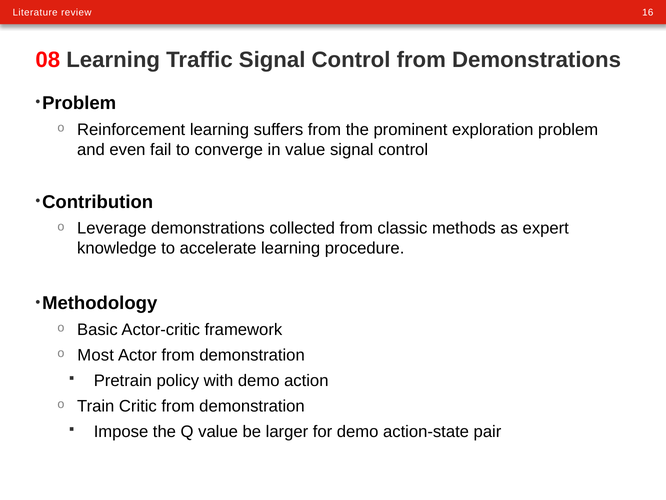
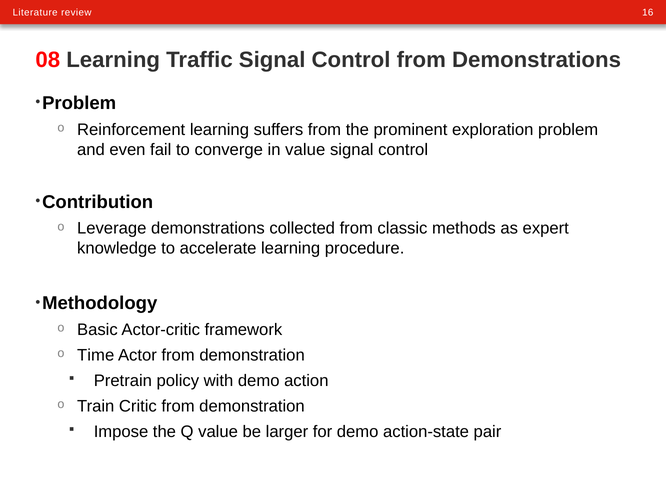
Most: Most -> Time (96, 355)
